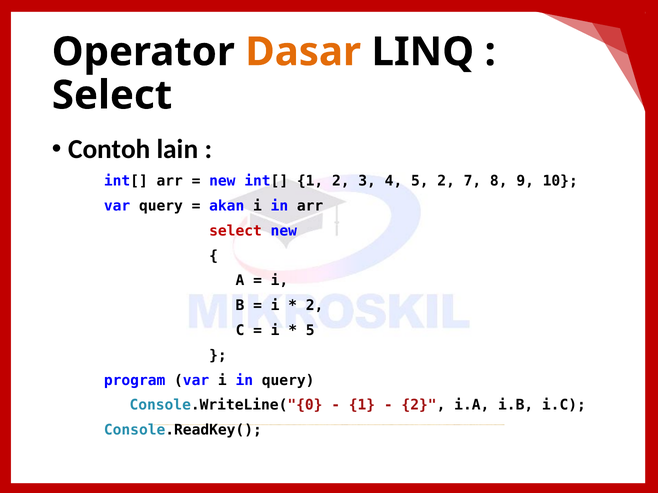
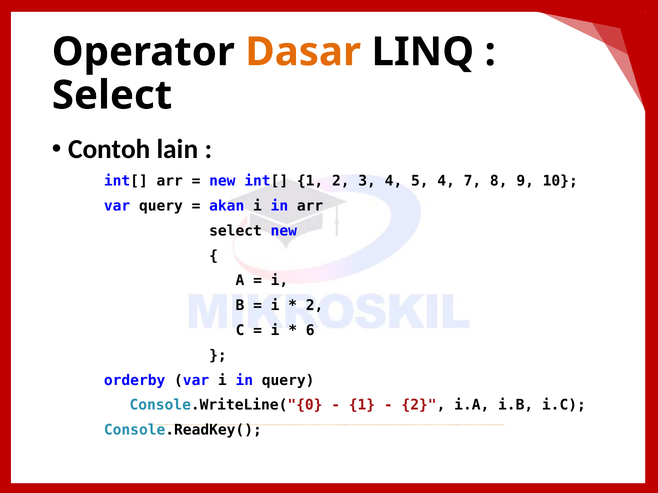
5 2: 2 -> 4 (446, 181)
select colour: red -> black (236, 231)
5: 5 -> 6 (310, 331)
program: program -> orderby (135, 381)
